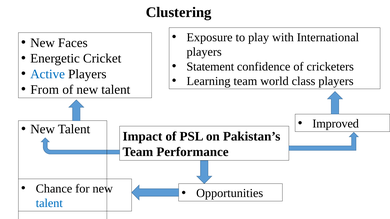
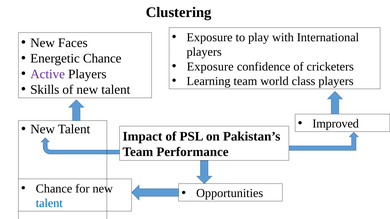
Energetic Cricket: Cricket -> Chance (102, 59)
Statement: Statement -> Exposure (210, 67)
Active colour: blue -> purple (48, 74)
From: From -> Skills (45, 90)
